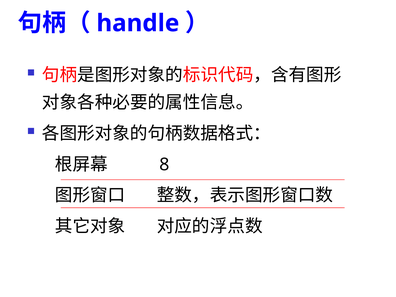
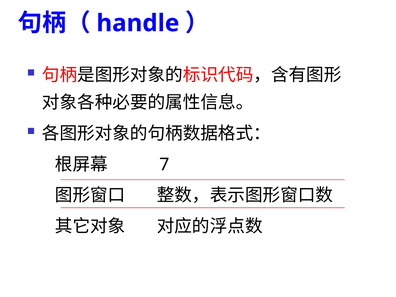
8: 8 -> 7 (164, 164)
